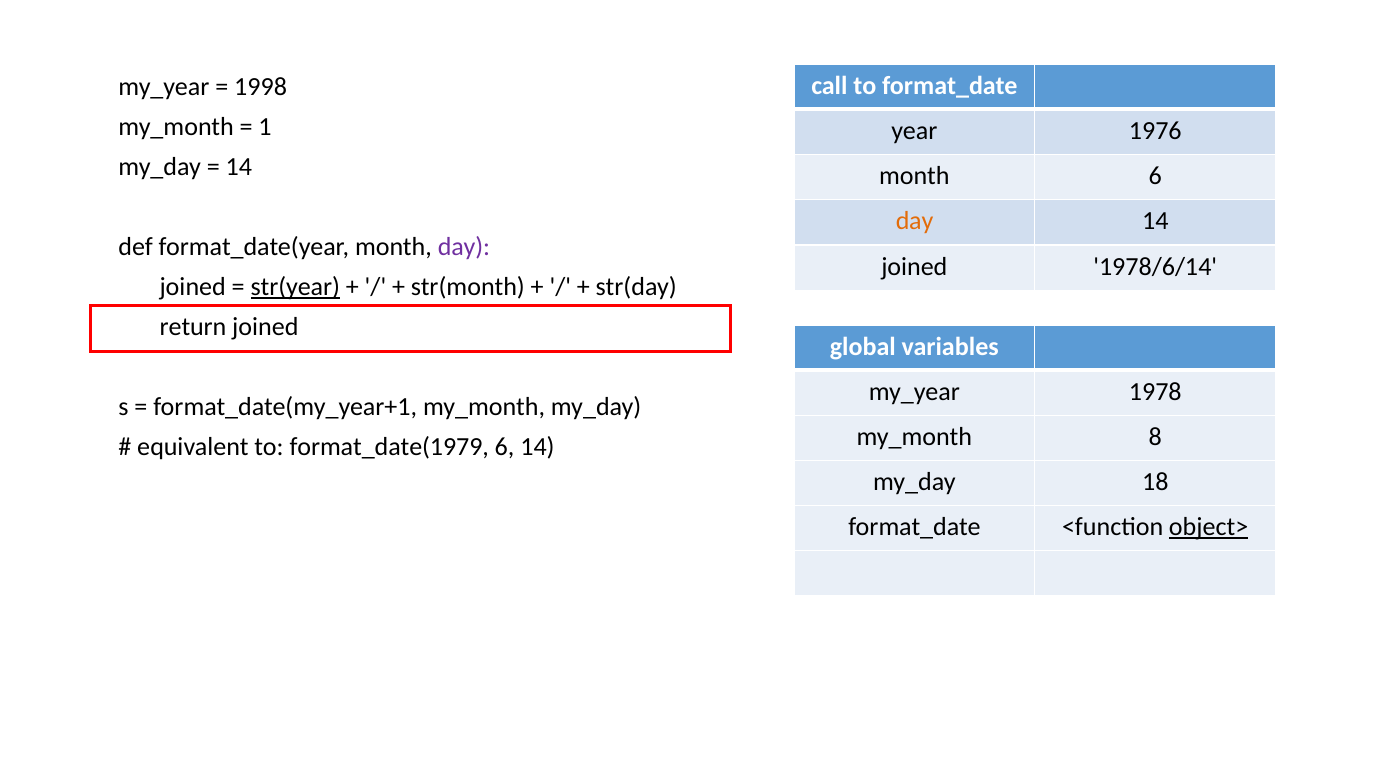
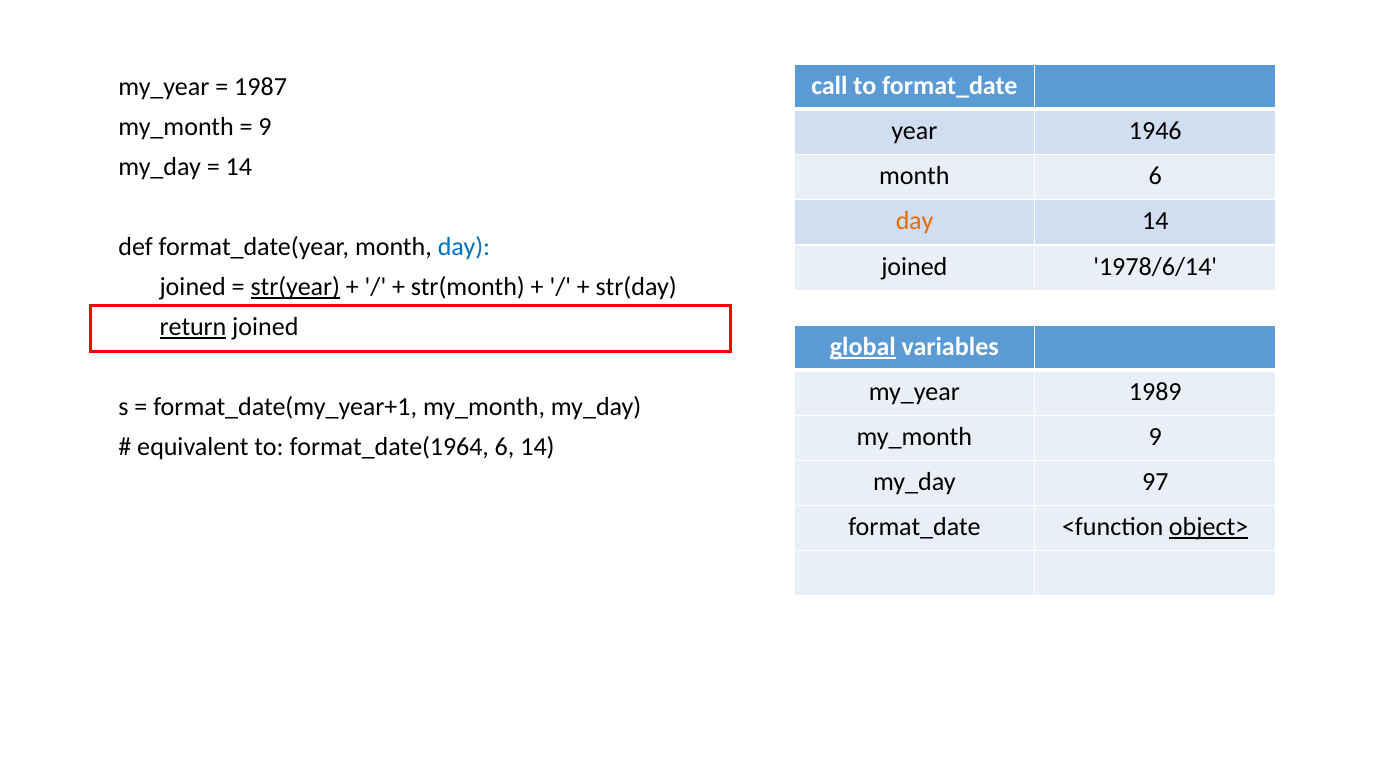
1998: 1998 -> 1987 (261, 87)
1: 1 -> 9 (265, 127)
1976: 1976 -> 1946 (1155, 131)
day colour: purple -> blue (464, 247)
return underline: none -> present (193, 327)
global underline: none -> present (863, 347)
1978: 1978 -> 1989 (1155, 392)
my_month 8: 8 -> 9 (1155, 437)
format_date(1979: format_date(1979 -> format_date(1964 (389, 447)
18: 18 -> 97 (1155, 482)
